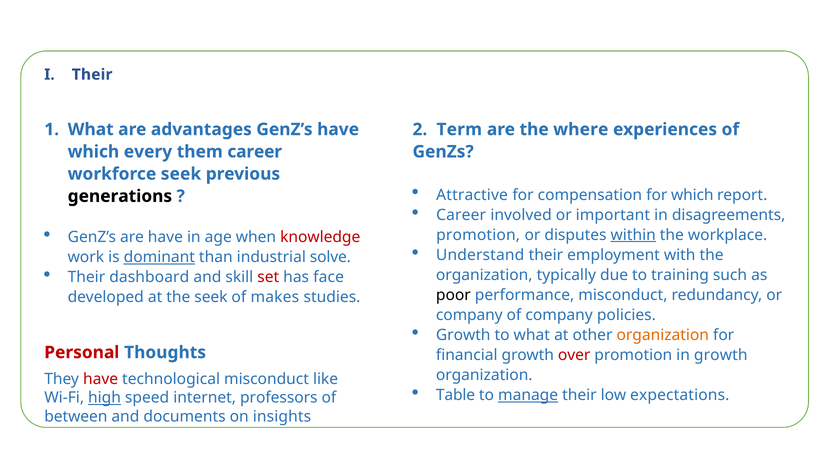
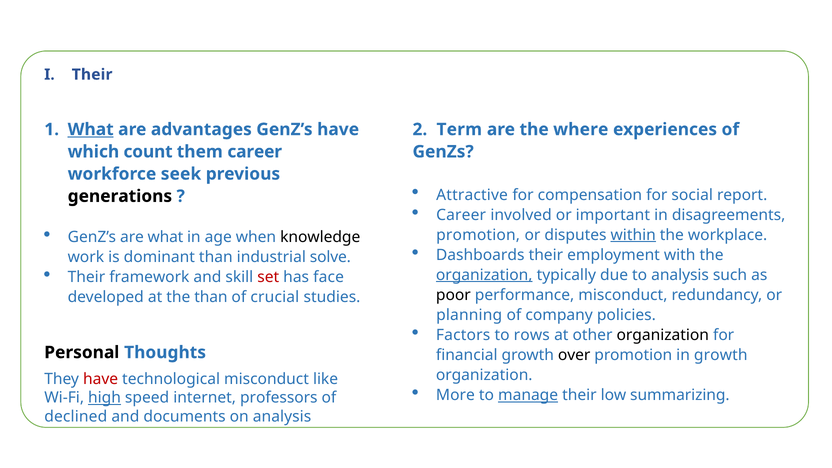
What underline: none -> present (91, 129)
every: every -> count (148, 152)
for which: which -> social (692, 195)
are have: have -> what (165, 237)
knowledge colour: red -> black (320, 237)
Understand: Understand -> Dashboards (480, 255)
dominant underline: present -> none (159, 257)
dashboard: dashboard -> framework (149, 277)
organization underline: none -> present (484, 275)
to training: training -> analysis (680, 275)
the seek: seek -> than (211, 297)
makes: makes -> crucial (275, 297)
company: company -> planning (469, 315)
Growth: Growth -> Factors (463, 335)
to what: what -> rows (532, 335)
organization colour: orange -> black (663, 335)
Personal colour: red -> black (82, 352)
over colour: red -> black (574, 355)
Table: Table -> More (455, 395)
expectations: expectations -> summarizing (680, 395)
between: between -> declined (76, 416)
on insights: insights -> analysis (282, 416)
